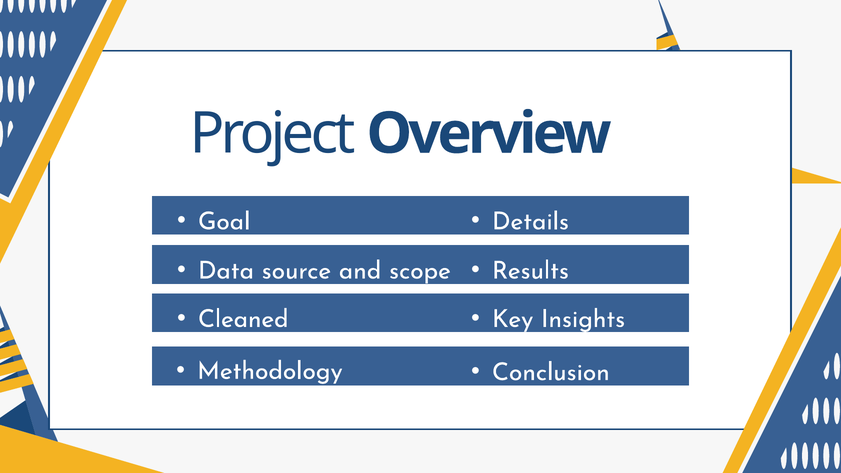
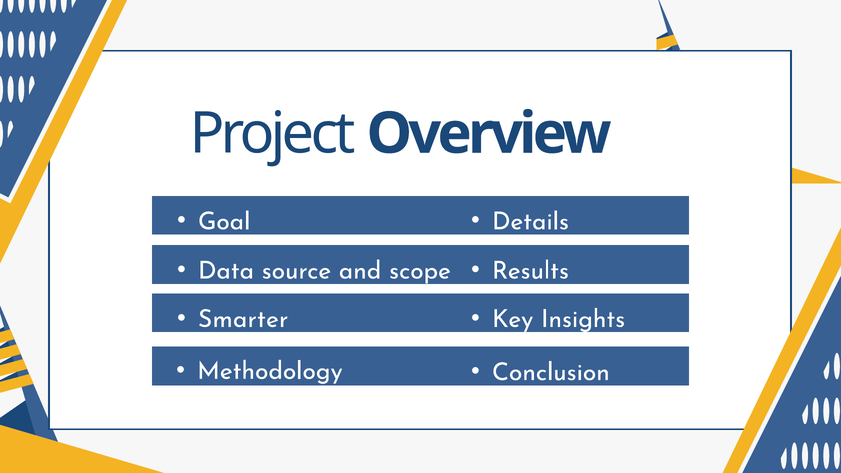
Cleaned: Cleaned -> Smarter (243, 319)
